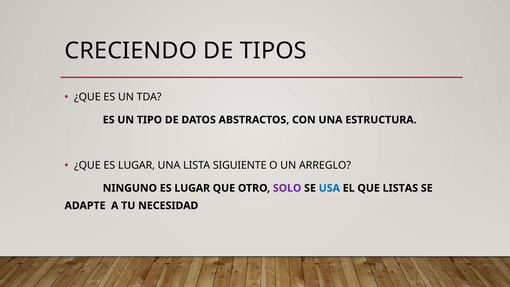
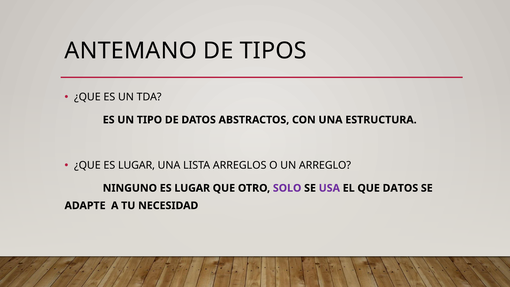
CRECIENDO: CRECIENDO -> ANTEMANO (131, 51)
SIGUIENTE: SIGUIENTE -> ARREGLOS (240, 165)
USA colour: blue -> purple (329, 188)
QUE LISTAS: LISTAS -> DATOS (400, 188)
